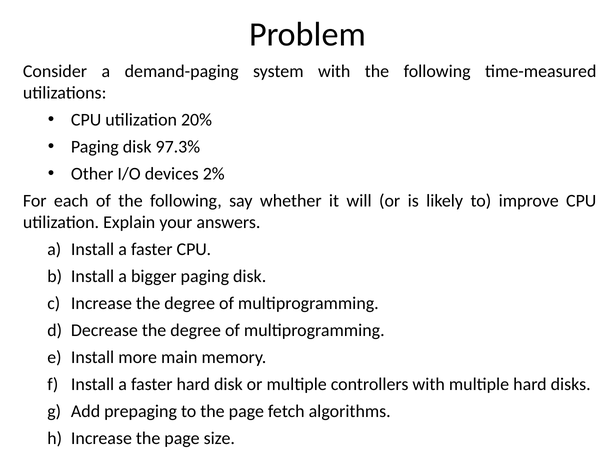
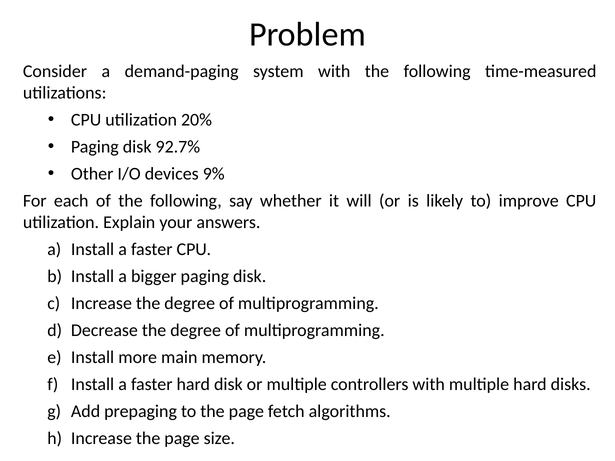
97.3%: 97.3% -> 92.7% (178, 147)
2%: 2% -> 9% (214, 174)
